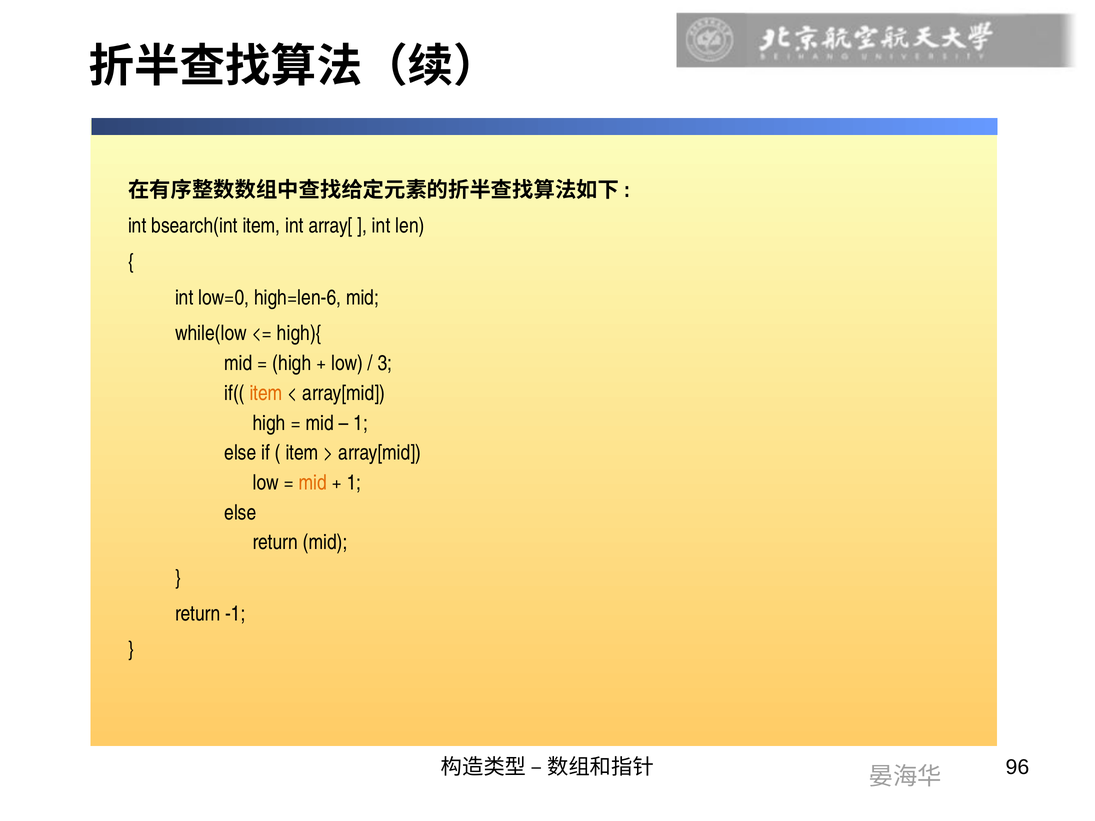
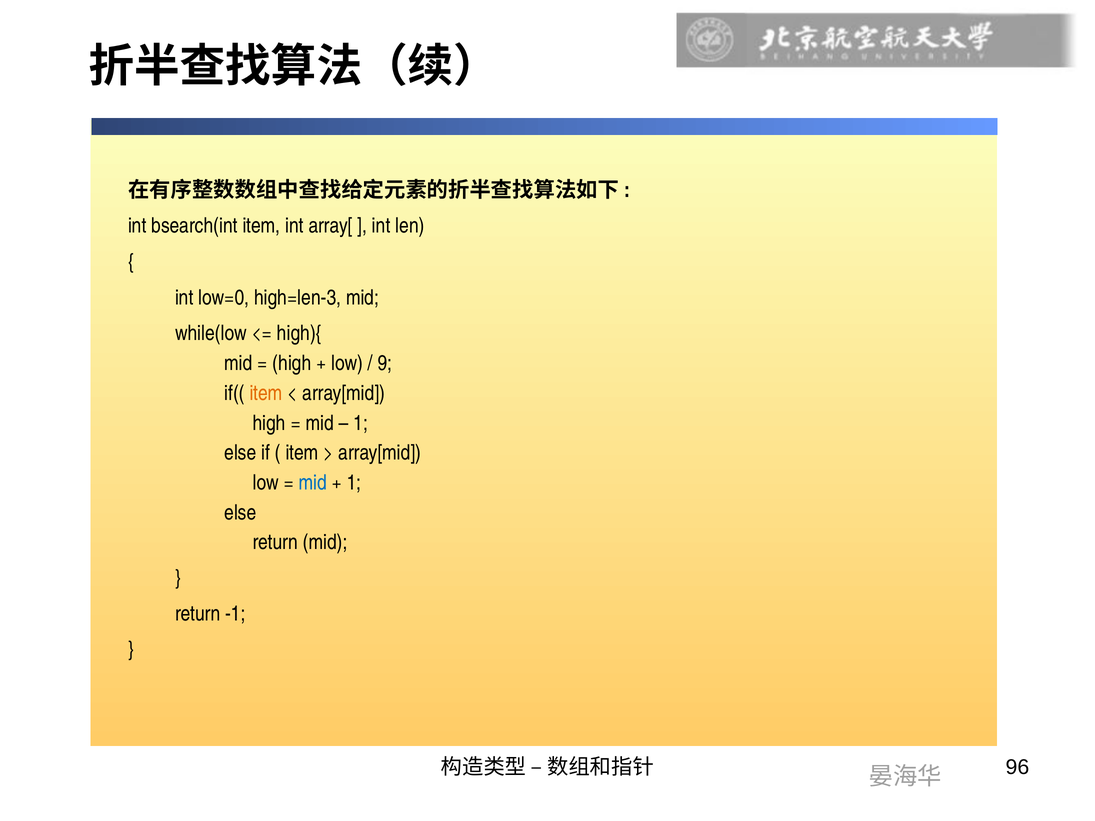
high=len-6: high=len-6 -> high=len-3 (298, 298)
3: 3 -> 9 (385, 364)
mid colour: orange -> blue (313, 483)
